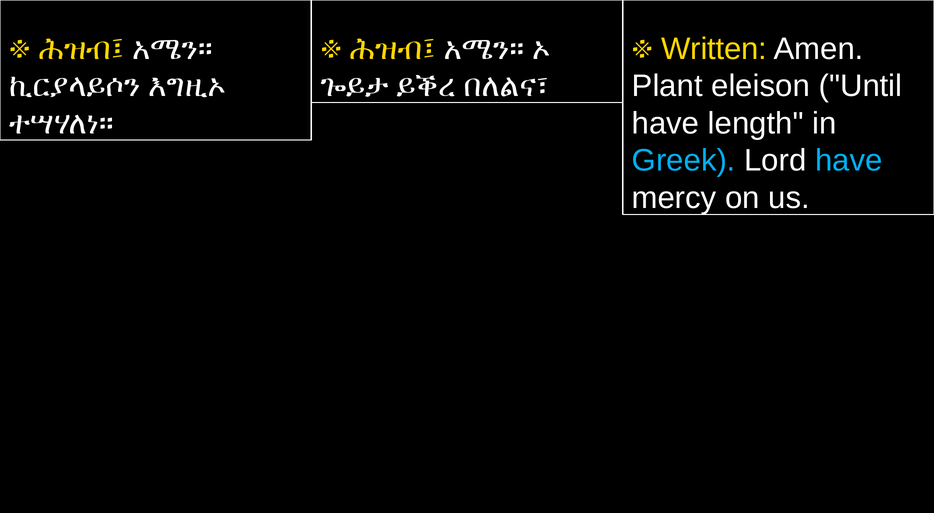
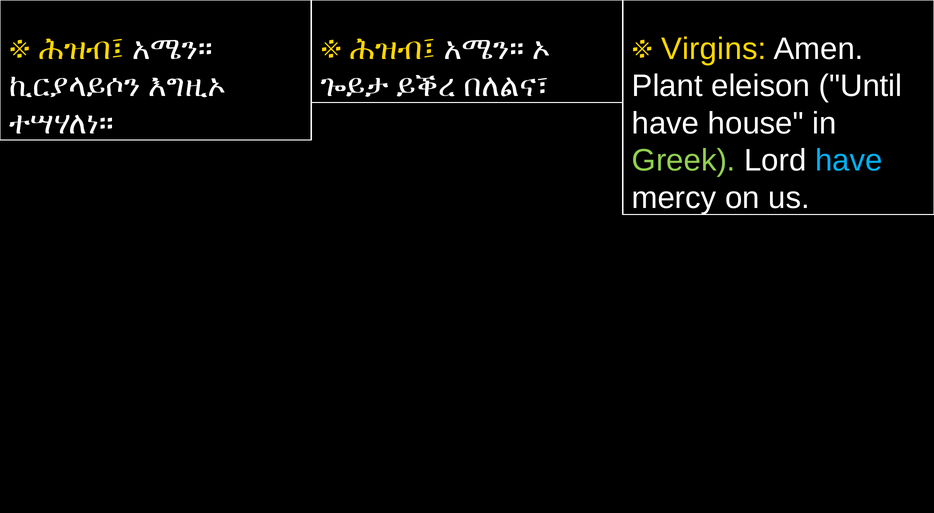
Written: Written -> Virgins (714, 49)
length: length -> house (756, 124)
Greek colour: light blue -> light green (684, 161)
